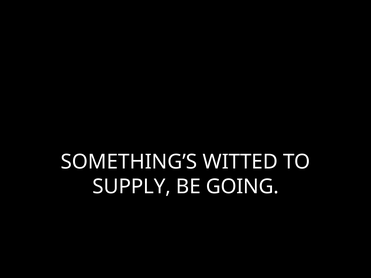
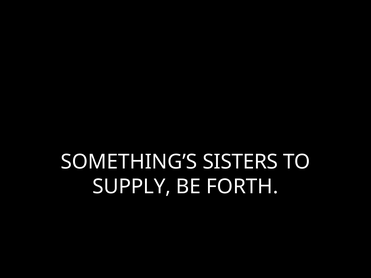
WITTED: WITTED -> SISTERS (240, 162)
GOING: GOING -> FORTH (242, 187)
